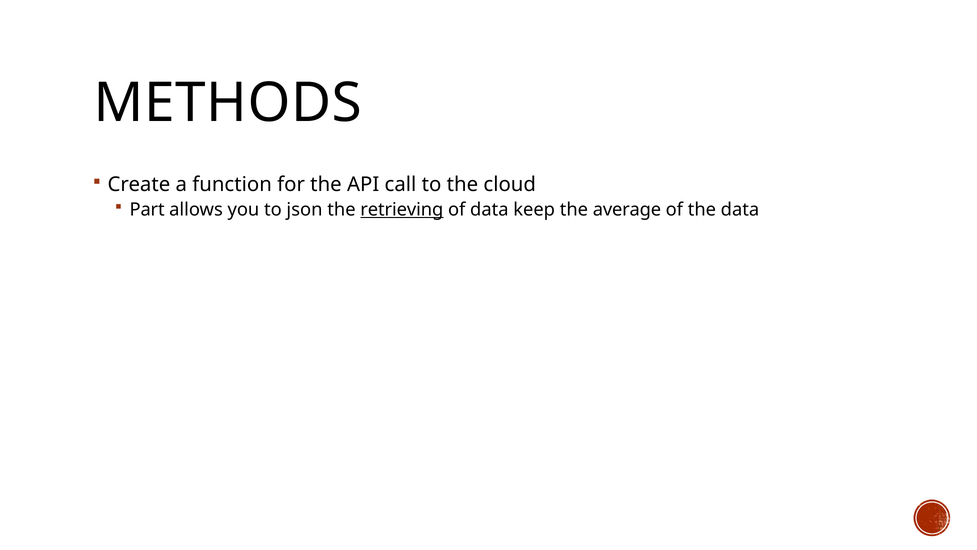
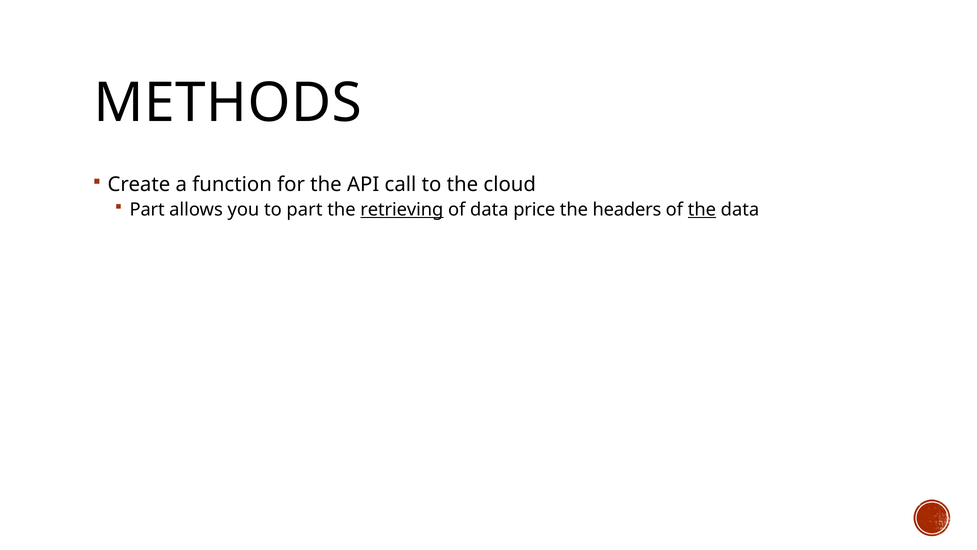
to json: json -> part (304, 209)
keep: keep -> price (534, 209)
average: average -> headers (627, 209)
the underline: none -> present (702, 209)
